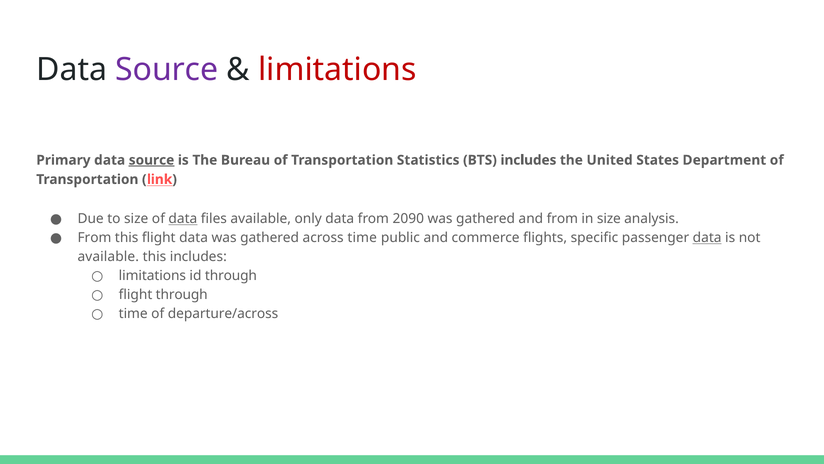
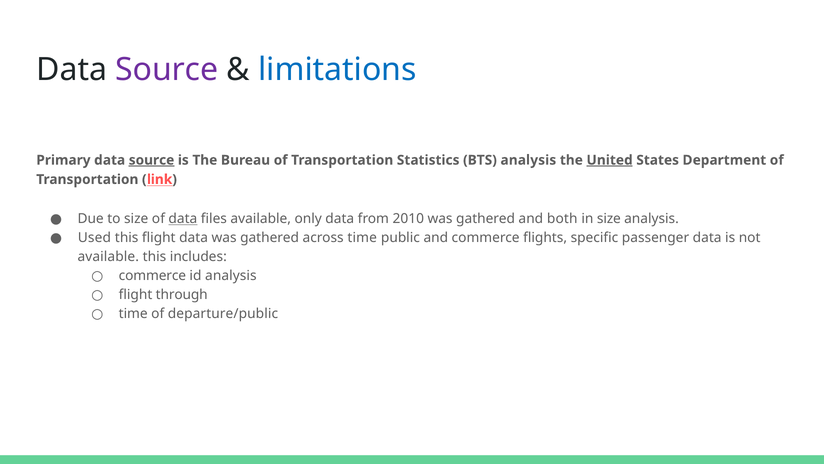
limitations colour: red -> blue (337, 70)
BTS includes: includes -> analysis (528, 160)
United underline: none -> present (610, 160)
2090: 2090 -> 2010 (408, 219)
and from: from -> both (562, 219)
From: From -> Used (94, 238)
data underline: present -> none (707, 238)
limitations: limitations -> commerce (152, 276)
id through: through -> analysis (231, 276)
departure/across: departure/across -> departure/public (223, 313)
